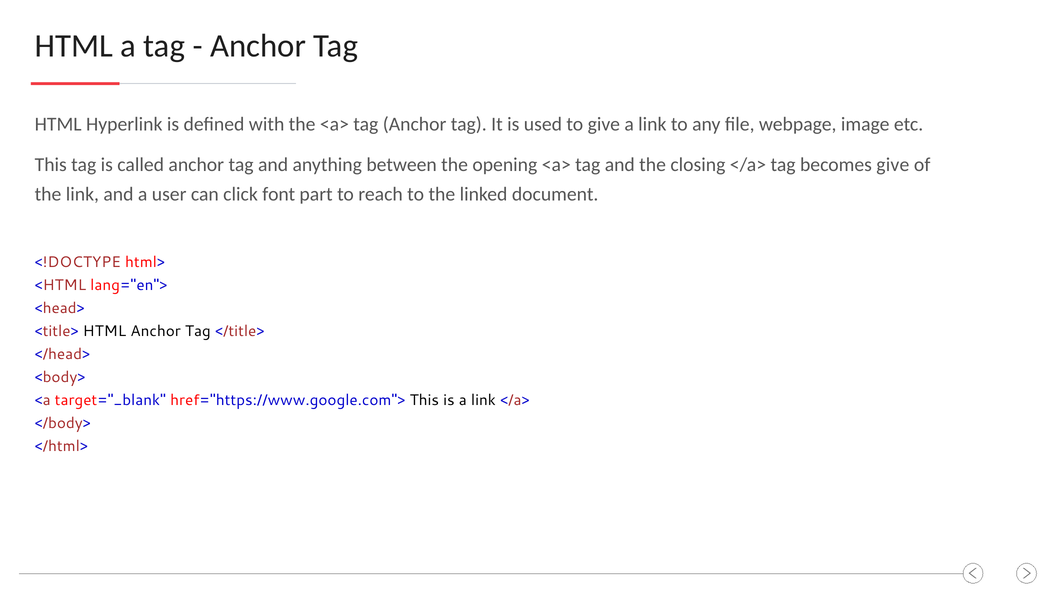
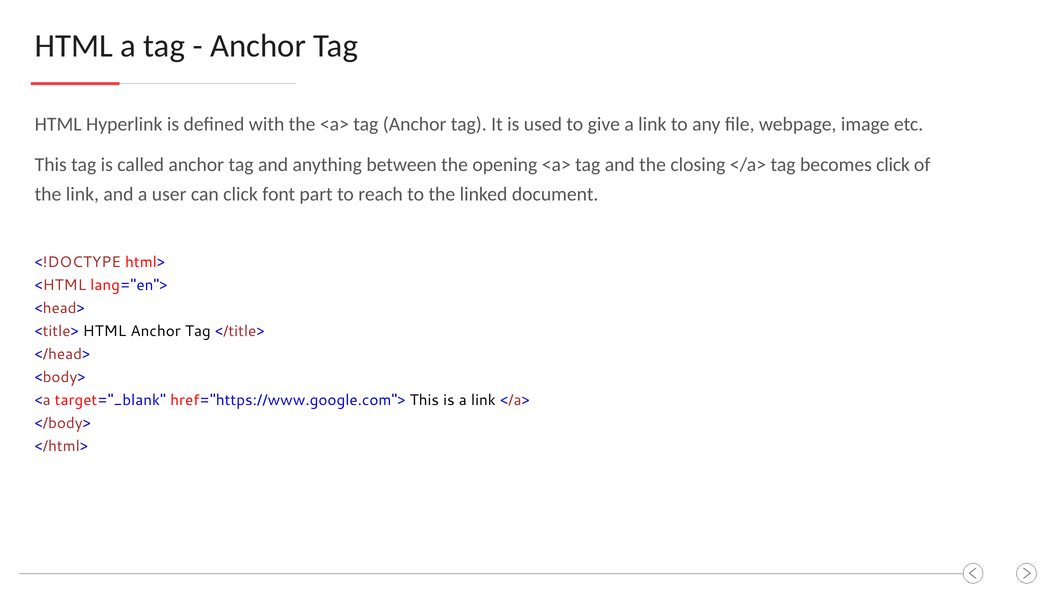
becomes give: give -> click (893, 164)
